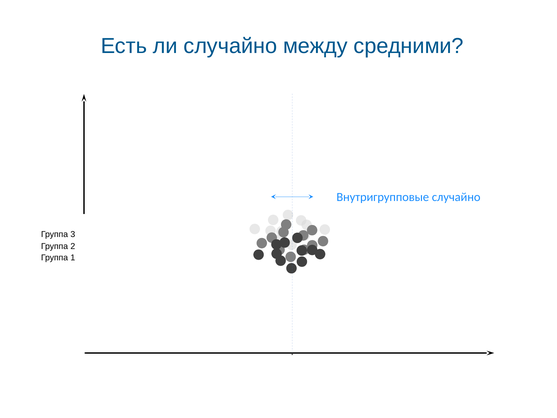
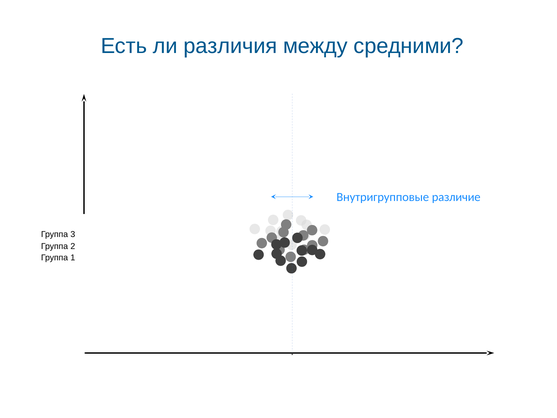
ли случайно: случайно -> различия (230, 46)
Внутригрупповые случайно: случайно -> различие (456, 197)
